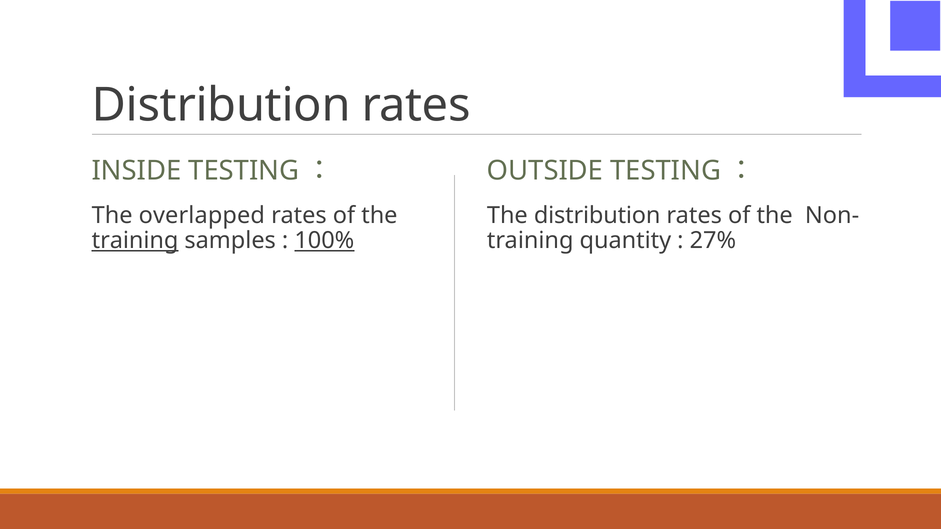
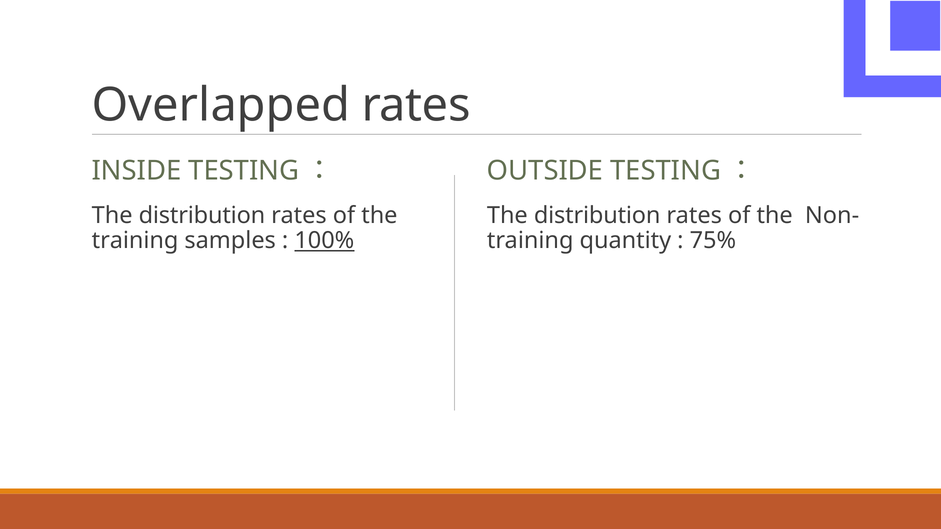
Distribution: Distribution -> Overlapped (221, 105)
overlapped: overlapped -> distribution (202, 215)
training underline: present -> none (135, 241)
27%: 27% -> 75% (713, 241)
